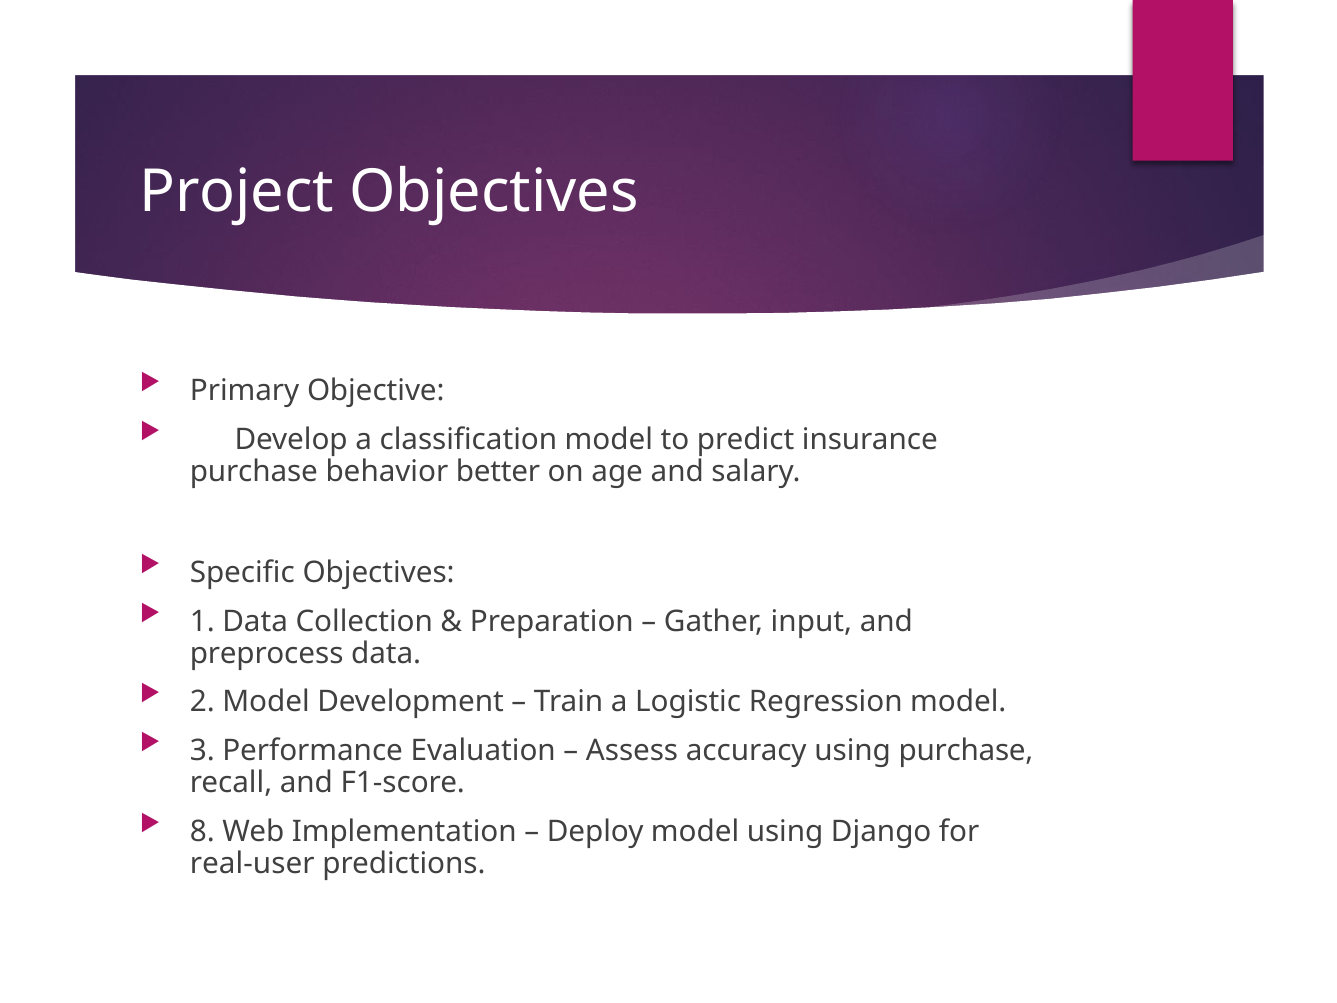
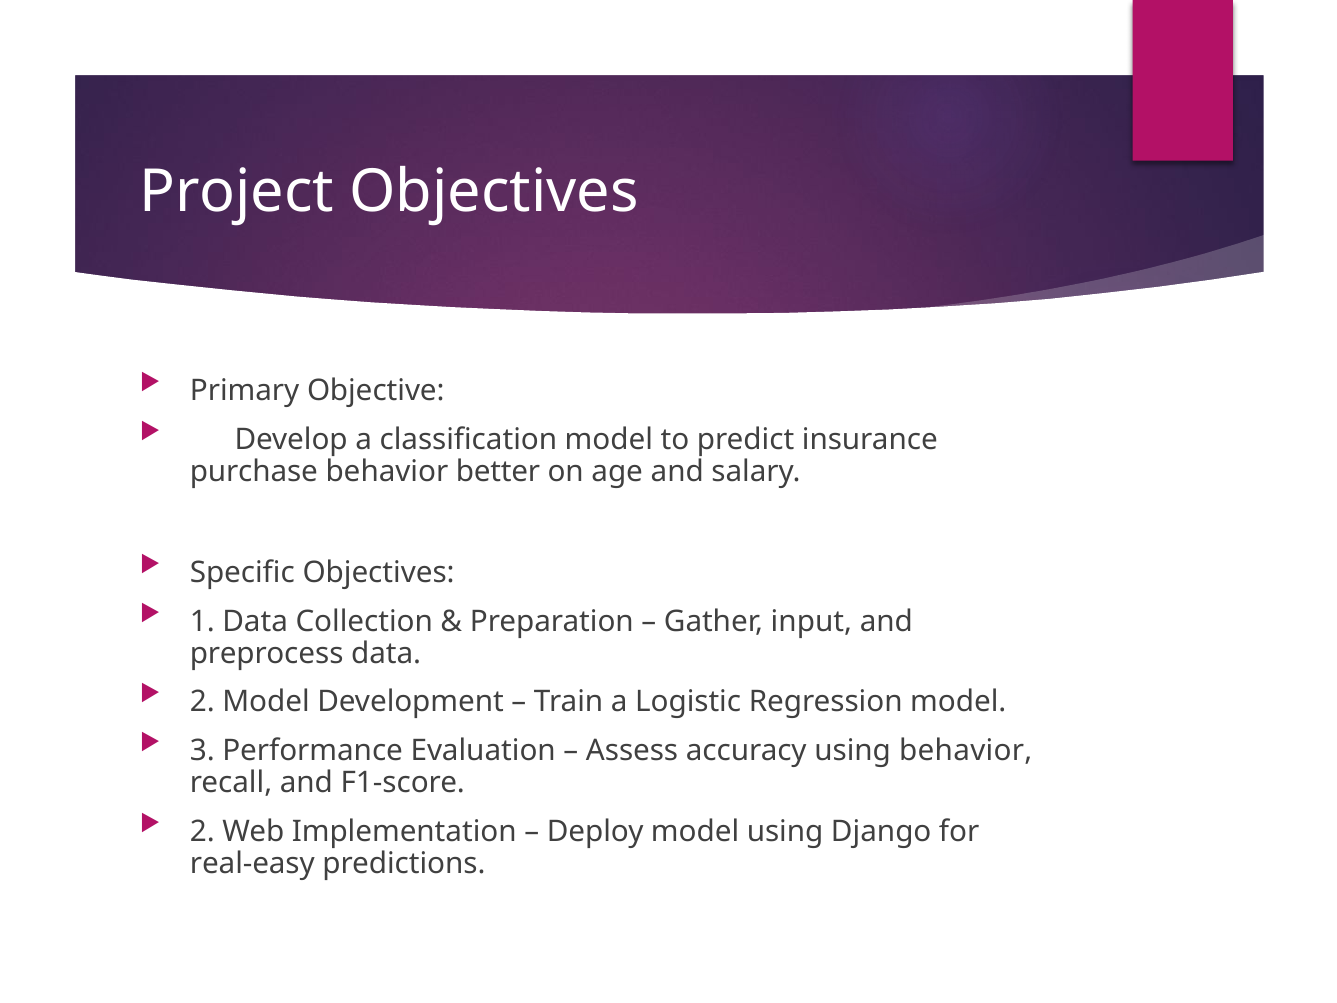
using purchase: purchase -> behavior (966, 751)
8: 8 -> 2 (202, 831)
real-user: real-user -> real-easy (252, 864)
